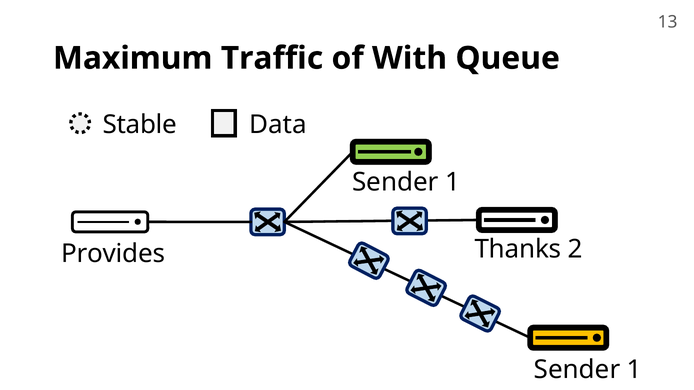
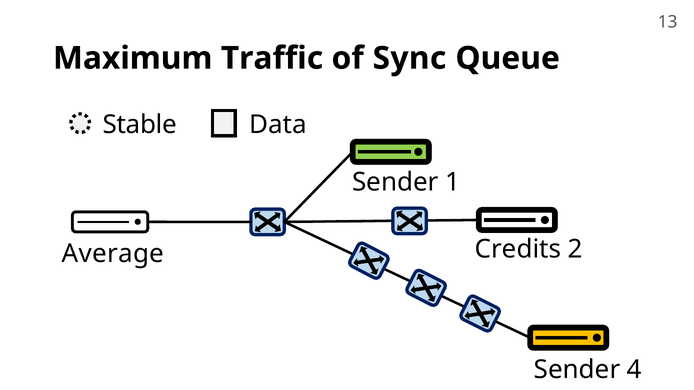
With: With -> Sync (409, 58)
Thanks: Thanks -> Credits (518, 249)
Provides: Provides -> Average (113, 254)
1: 1 -> 4 (634, 370)
